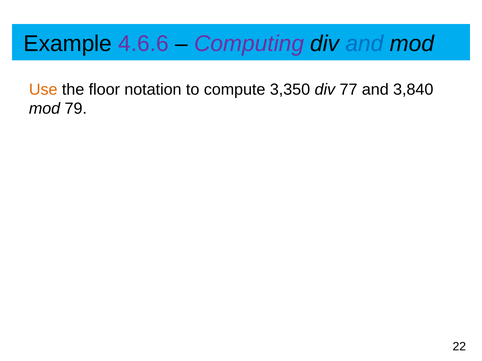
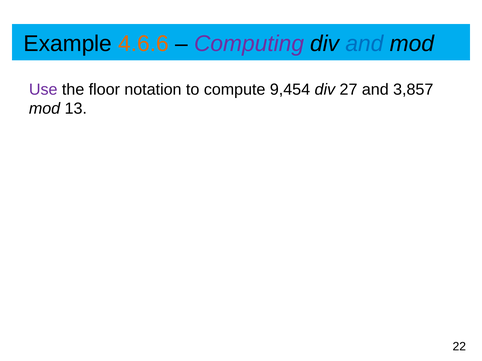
4.6.6 colour: purple -> orange (144, 44)
Use colour: orange -> purple (43, 90)
3,350: 3,350 -> 9,454 (290, 90)
77: 77 -> 27 (349, 90)
3,840: 3,840 -> 3,857 (413, 90)
79: 79 -> 13 (76, 109)
